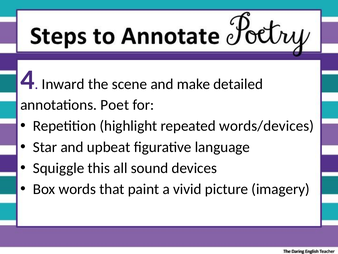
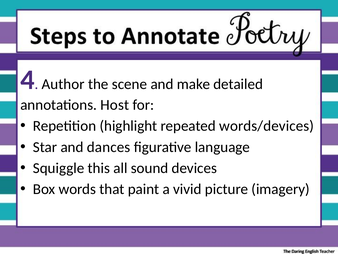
Inward: Inward -> Author (63, 84)
Poet: Poet -> Host (115, 105)
upbeat: upbeat -> dances (109, 147)
